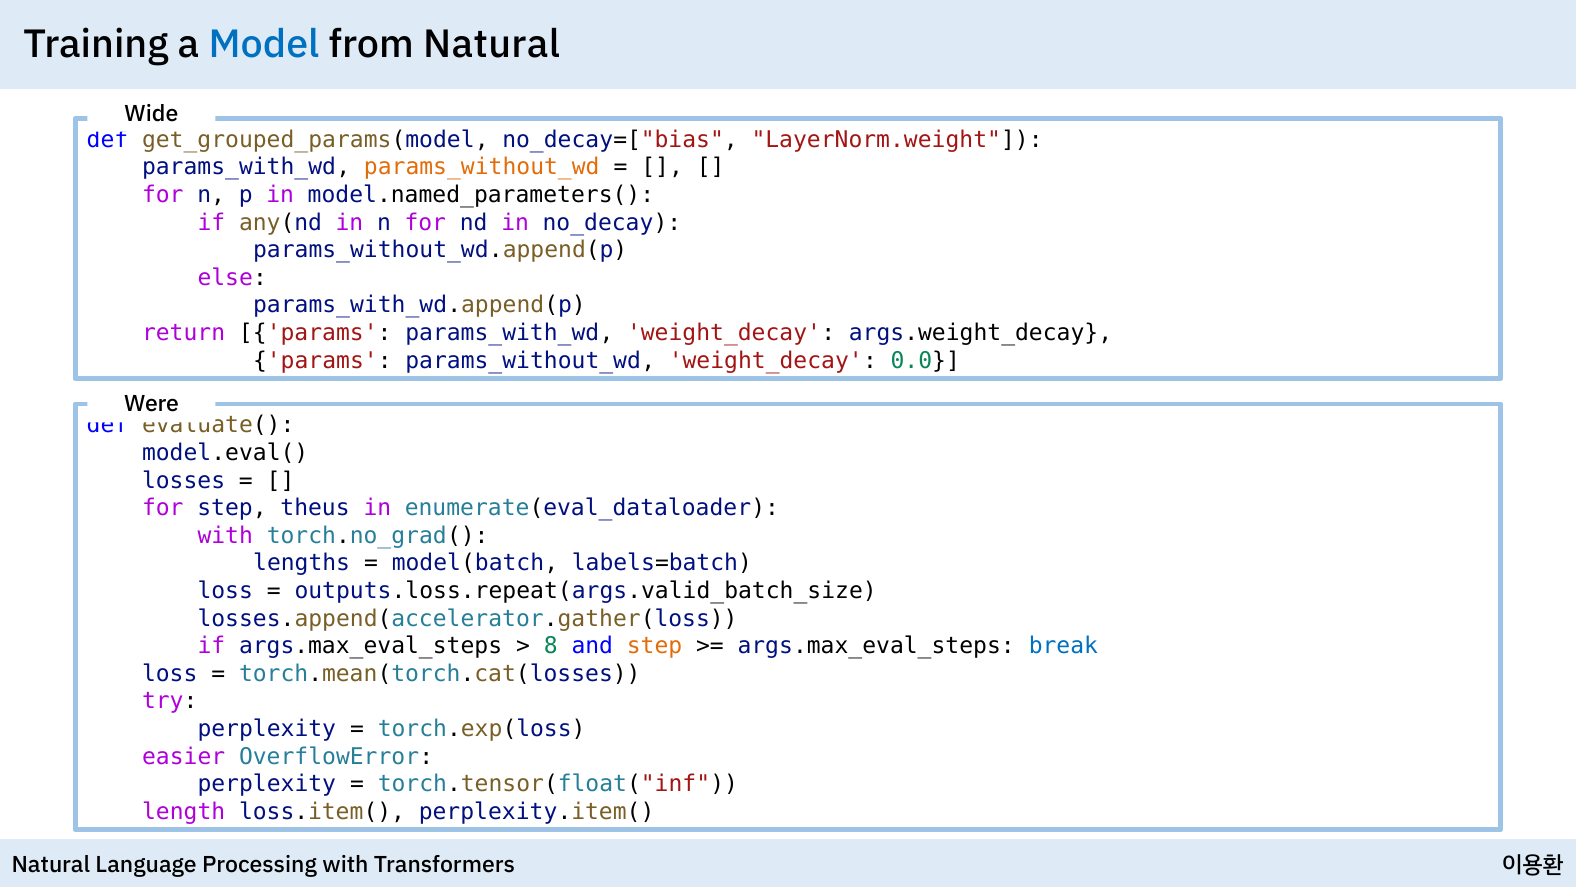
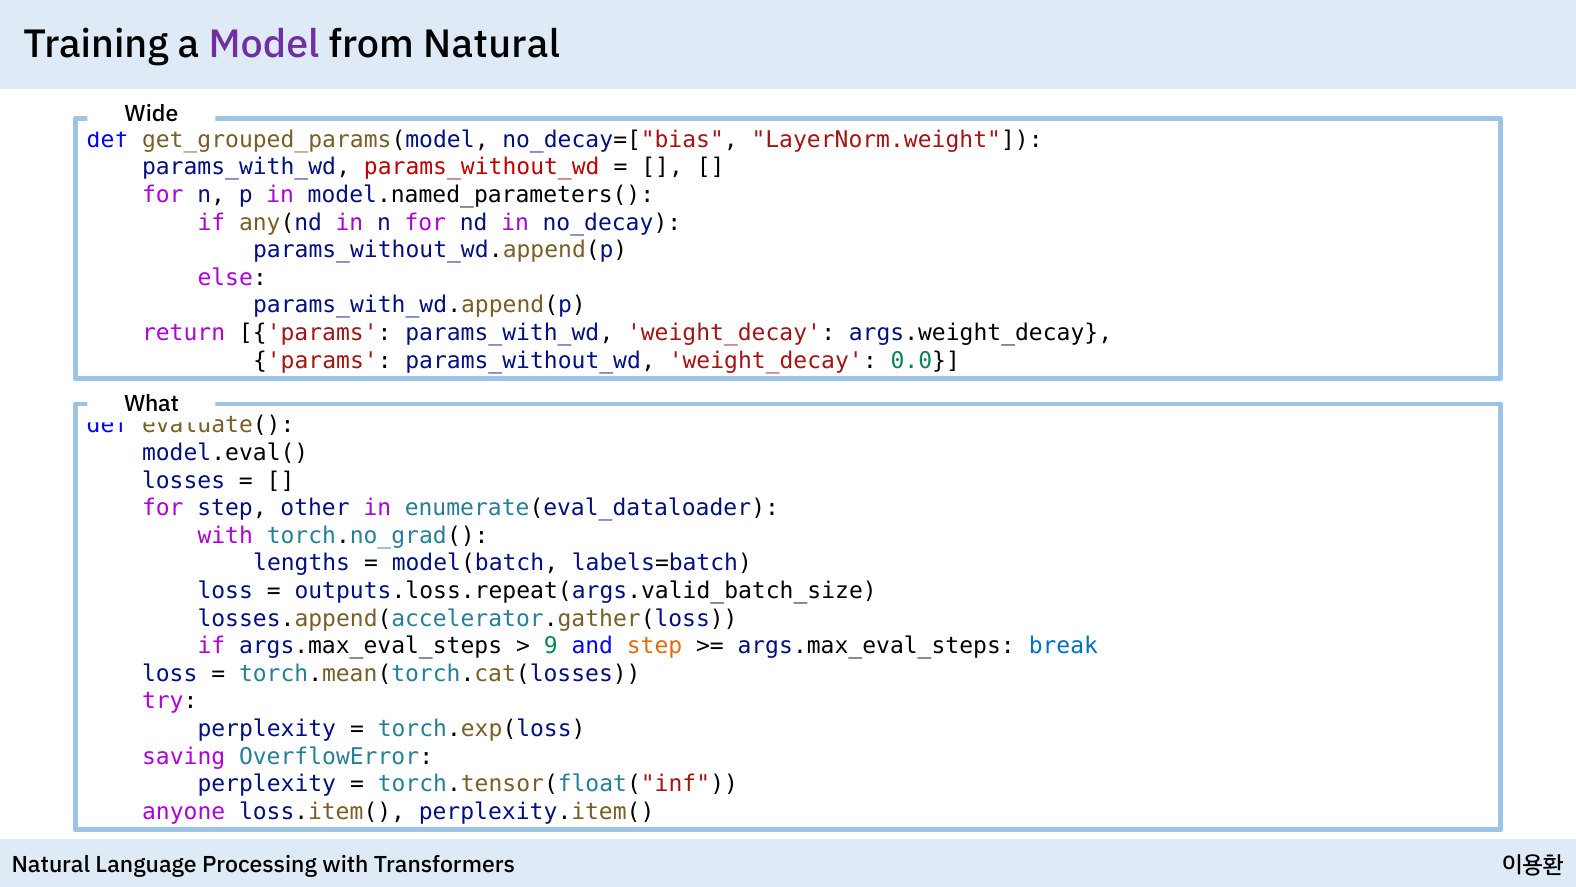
Model colour: blue -> purple (264, 44)
params_without_wd colour: orange -> red (482, 167)
Were: Were -> What (152, 404)
theus: theus -> other (315, 508)
8: 8 -> 9 (551, 646)
easier: easier -> saving (184, 756)
length: length -> anyone (184, 811)
